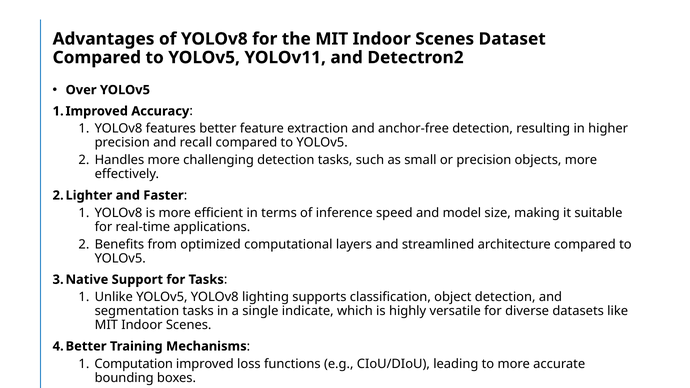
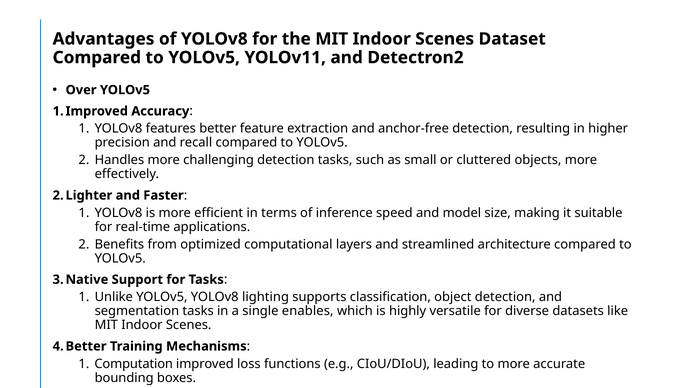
or precision: precision -> cluttered (484, 160)
indicate: indicate -> enables (308, 311)
